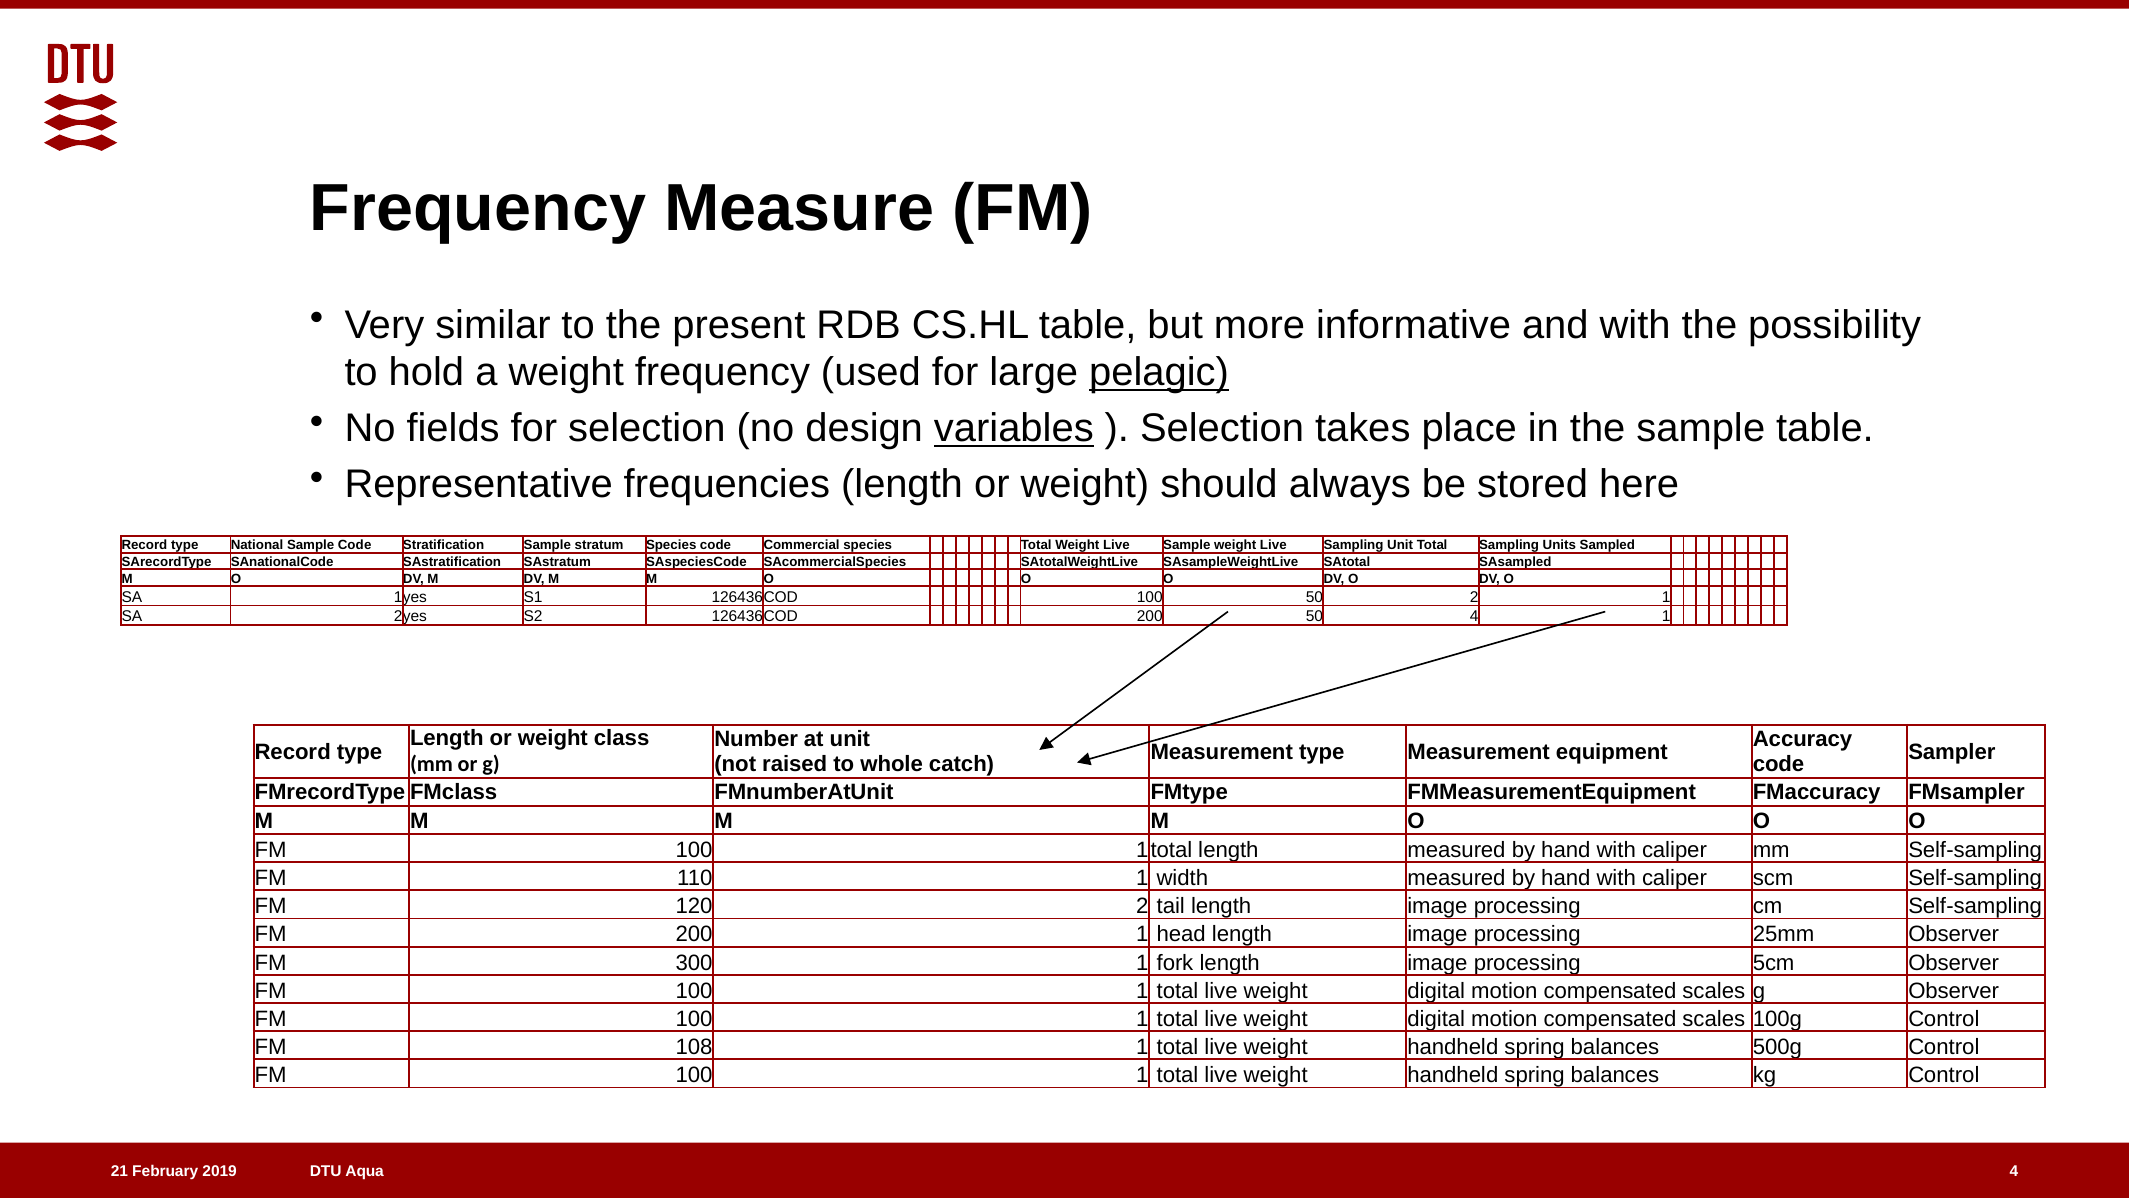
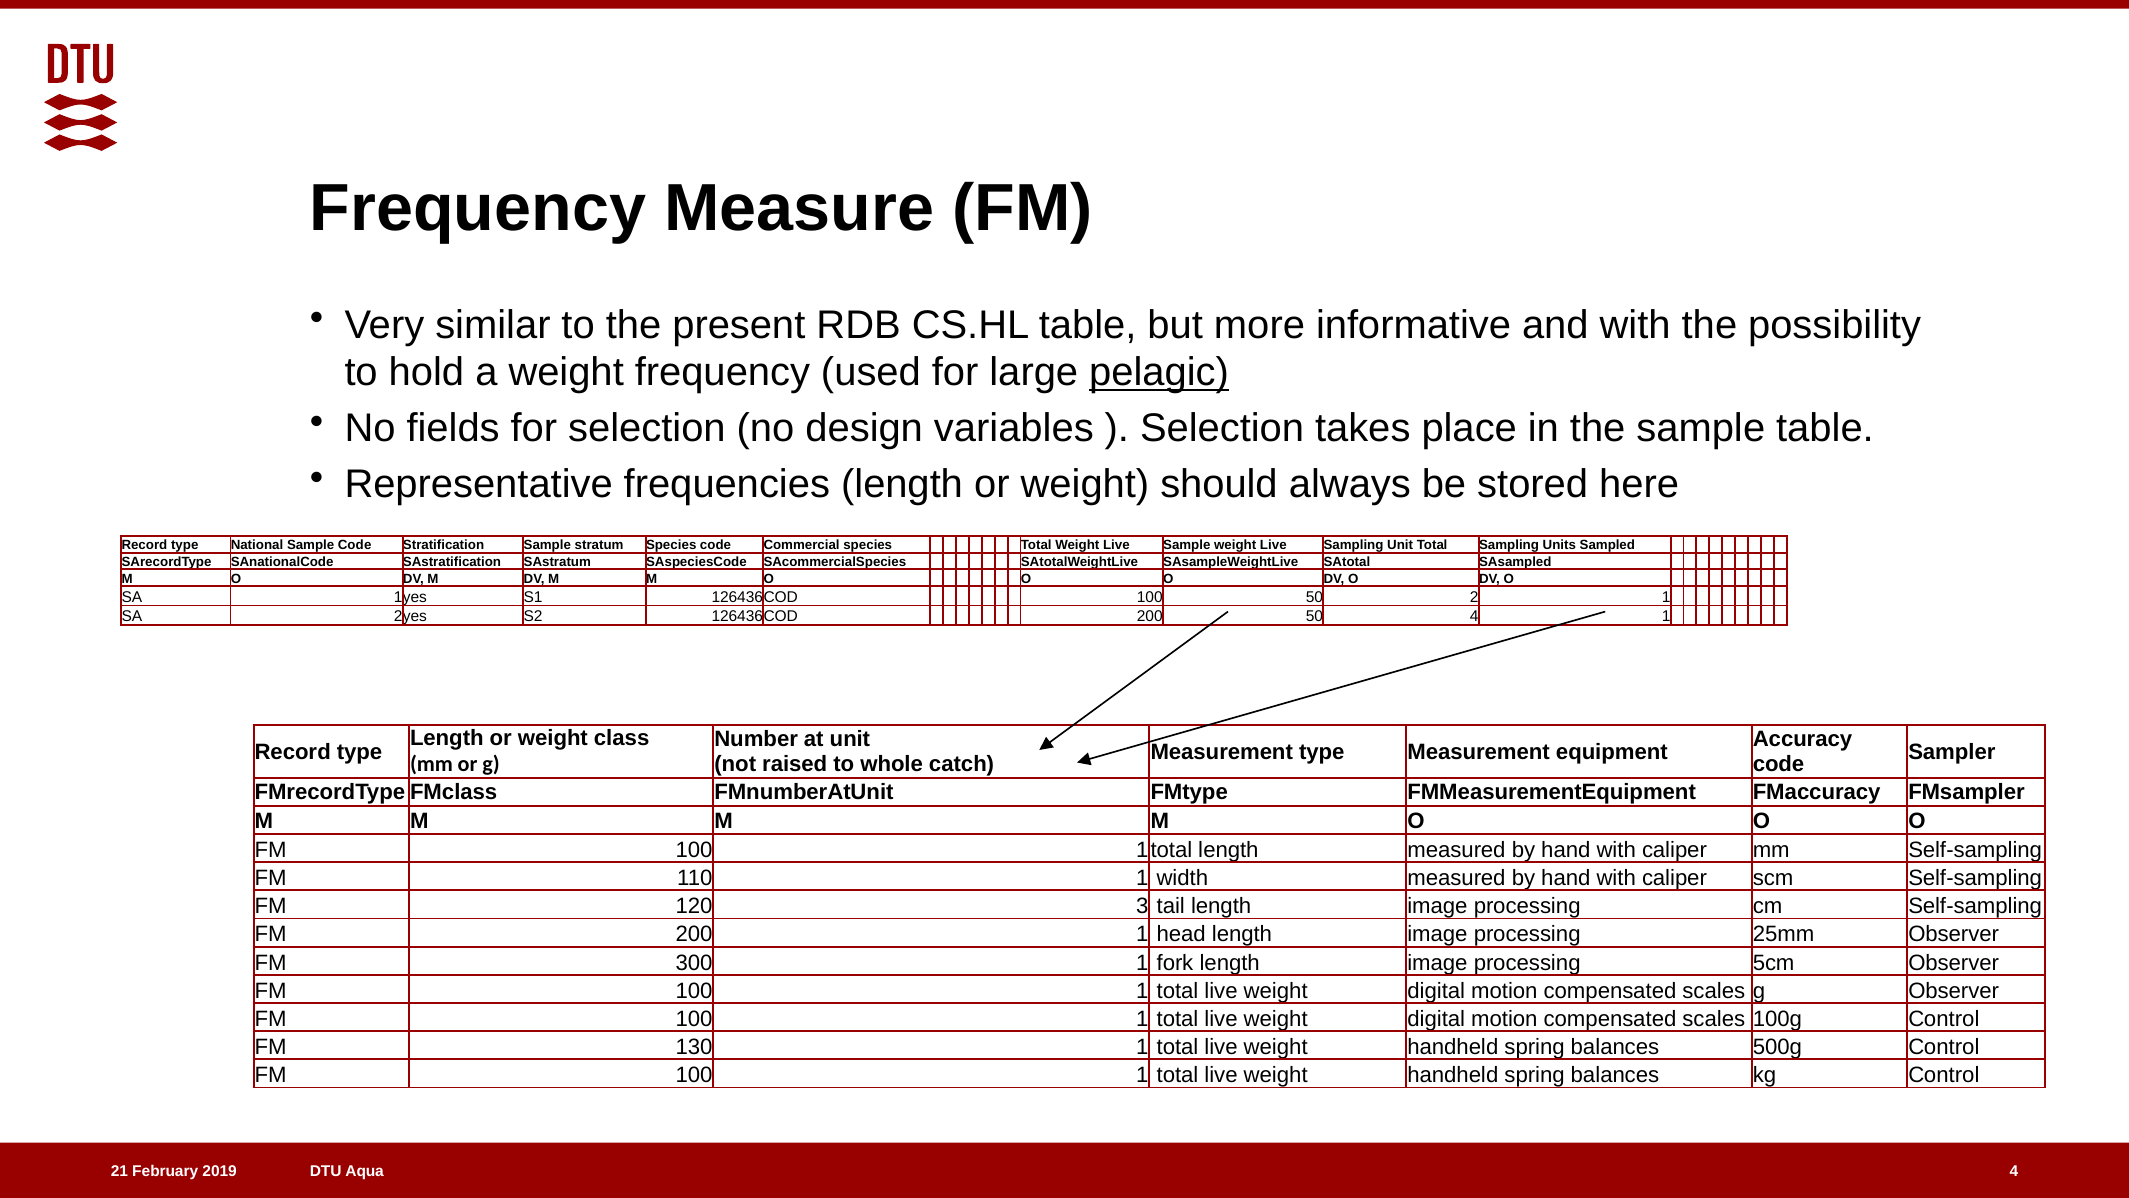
variables underline: present -> none (1014, 429)
120 2: 2 -> 3 (1142, 906)
108: 108 -> 130 (694, 1047)
